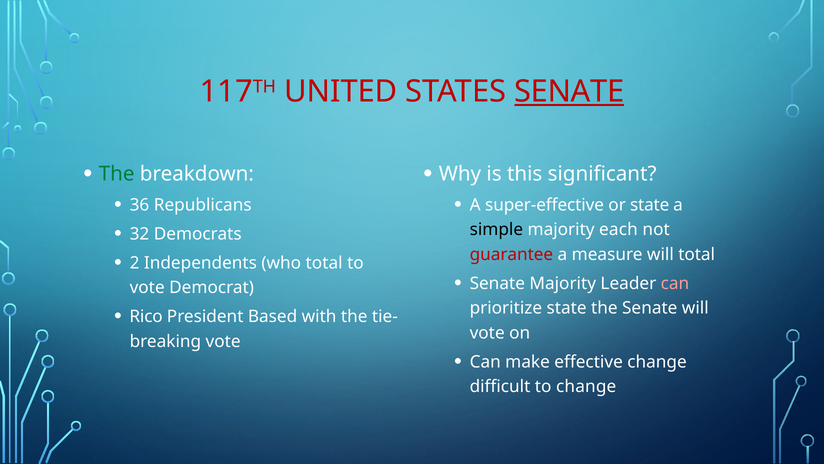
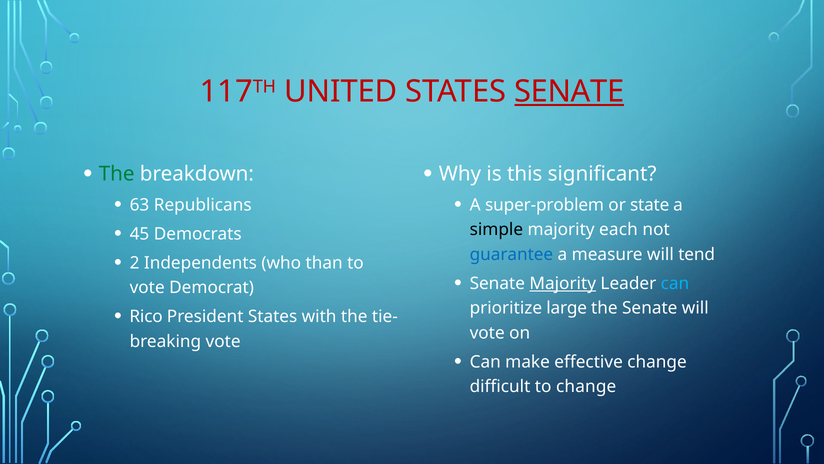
36: 36 -> 63 (139, 205)
super-effective: super-effective -> super-problem (545, 205)
32: 32 -> 45 (139, 234)
guarantee colour: red -> blue (511, 254)
will total: total -> tend (697, 254)
who total: total -> than (324, 263)
Majority underline: none -> present (563, 283)
can colour: pink -> light blue (675, 283)
prioritize state: state -> large (567, 308)
President Based: Based -> States (273, 316)
